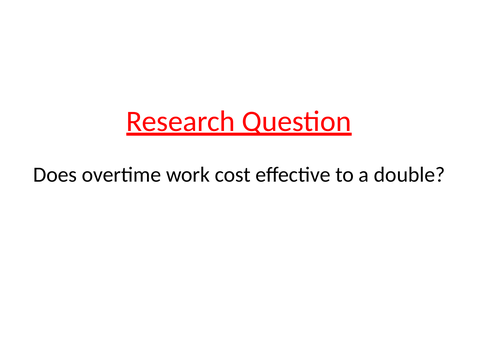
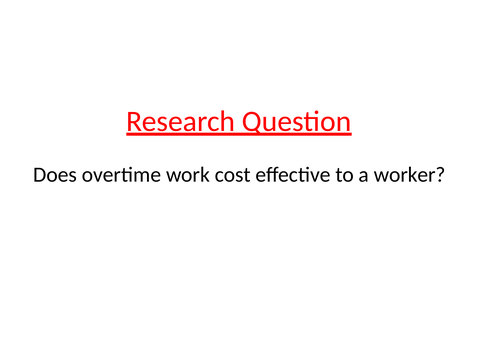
double: double -> worker (410, 175)
